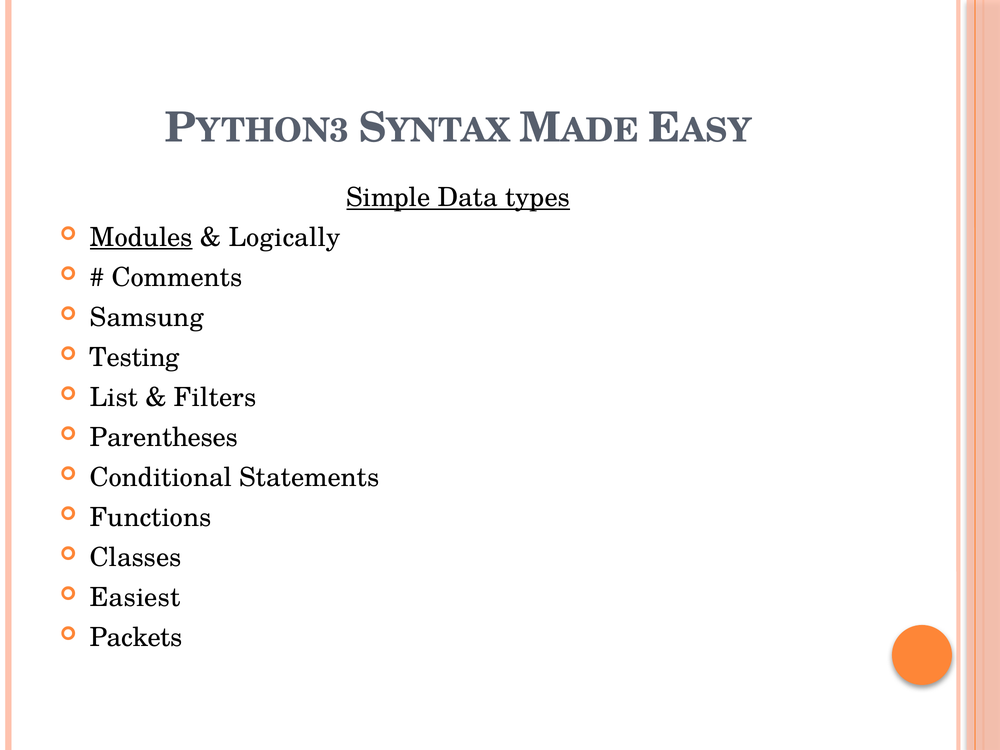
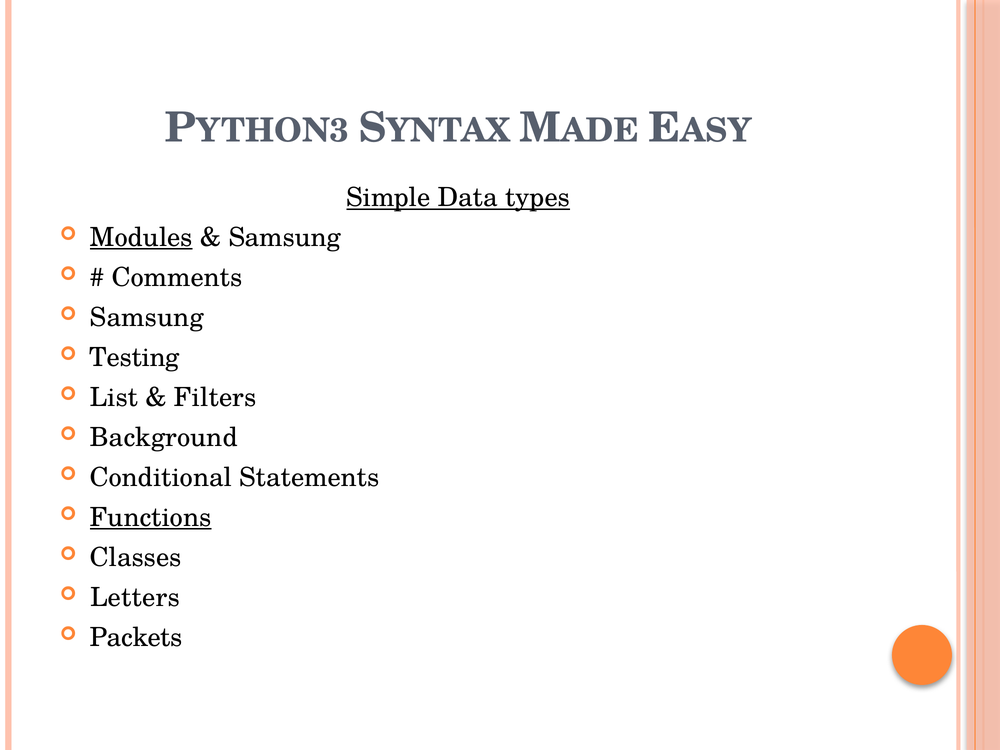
Logically: Logically -> Samsung (285, 238)
Parentheses: Parentheses -> Background (164, 438)
Functions underline: none -> present (151, 518)
Easiest: Easiest -> Letters (135, 598)
